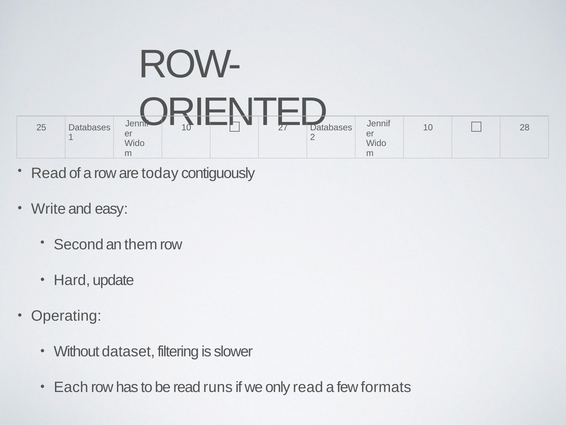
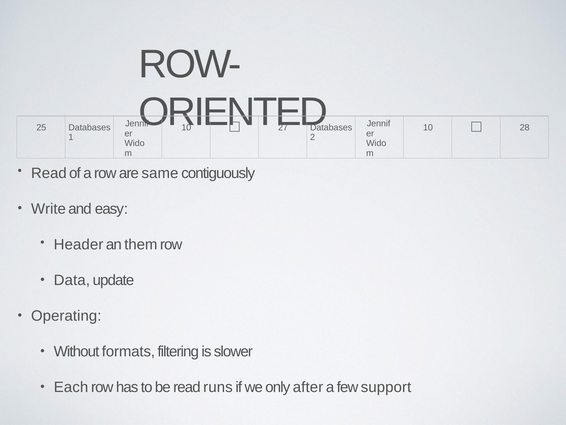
today: today -> same (160, 173)
Second: Second -> Header (79, 244)
Hard: Hard -> Data (72, 280)
dataset: dataset -> formats (128, 351)
only read: read -> after (308, 387)
formats: formats -> support (386, 387)
